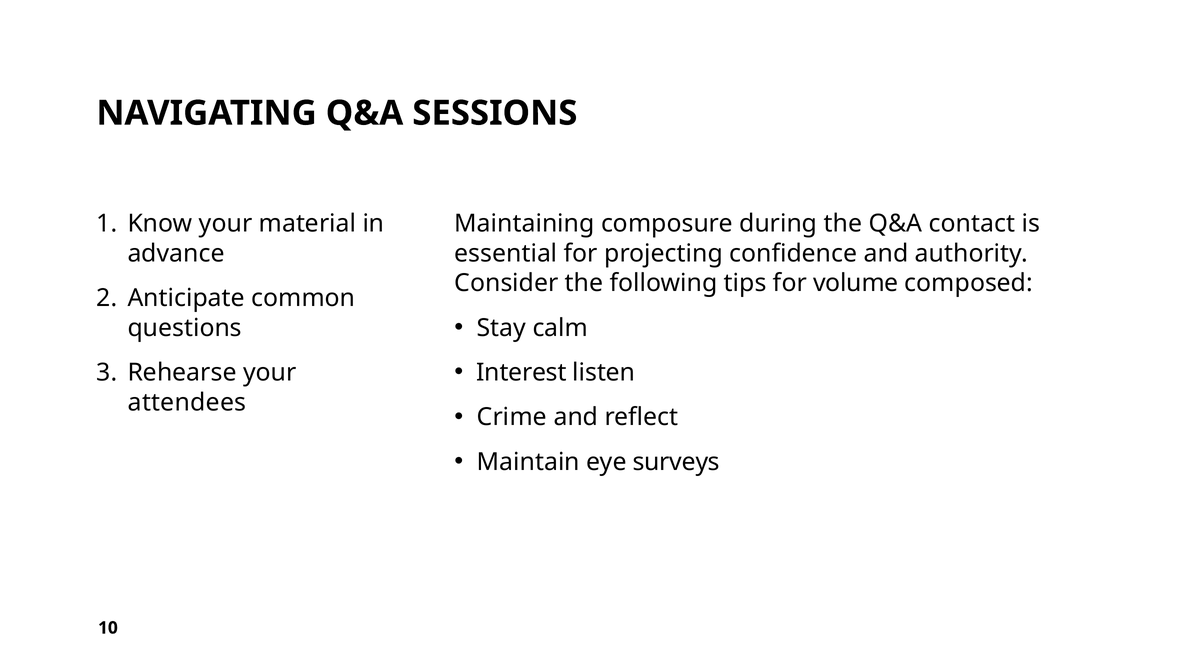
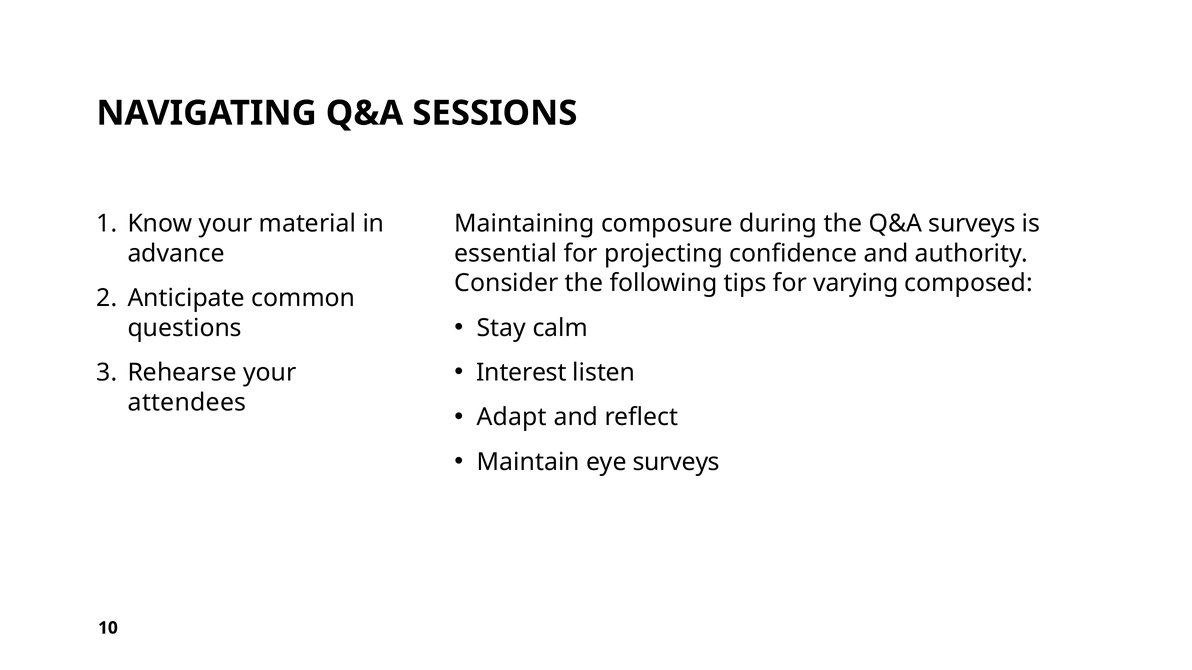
Q&A contact: contact -> surveys (972, 224)
volume: volume -> varying (856, 283)
Crime: Crime -> Adapt (512, 418)
